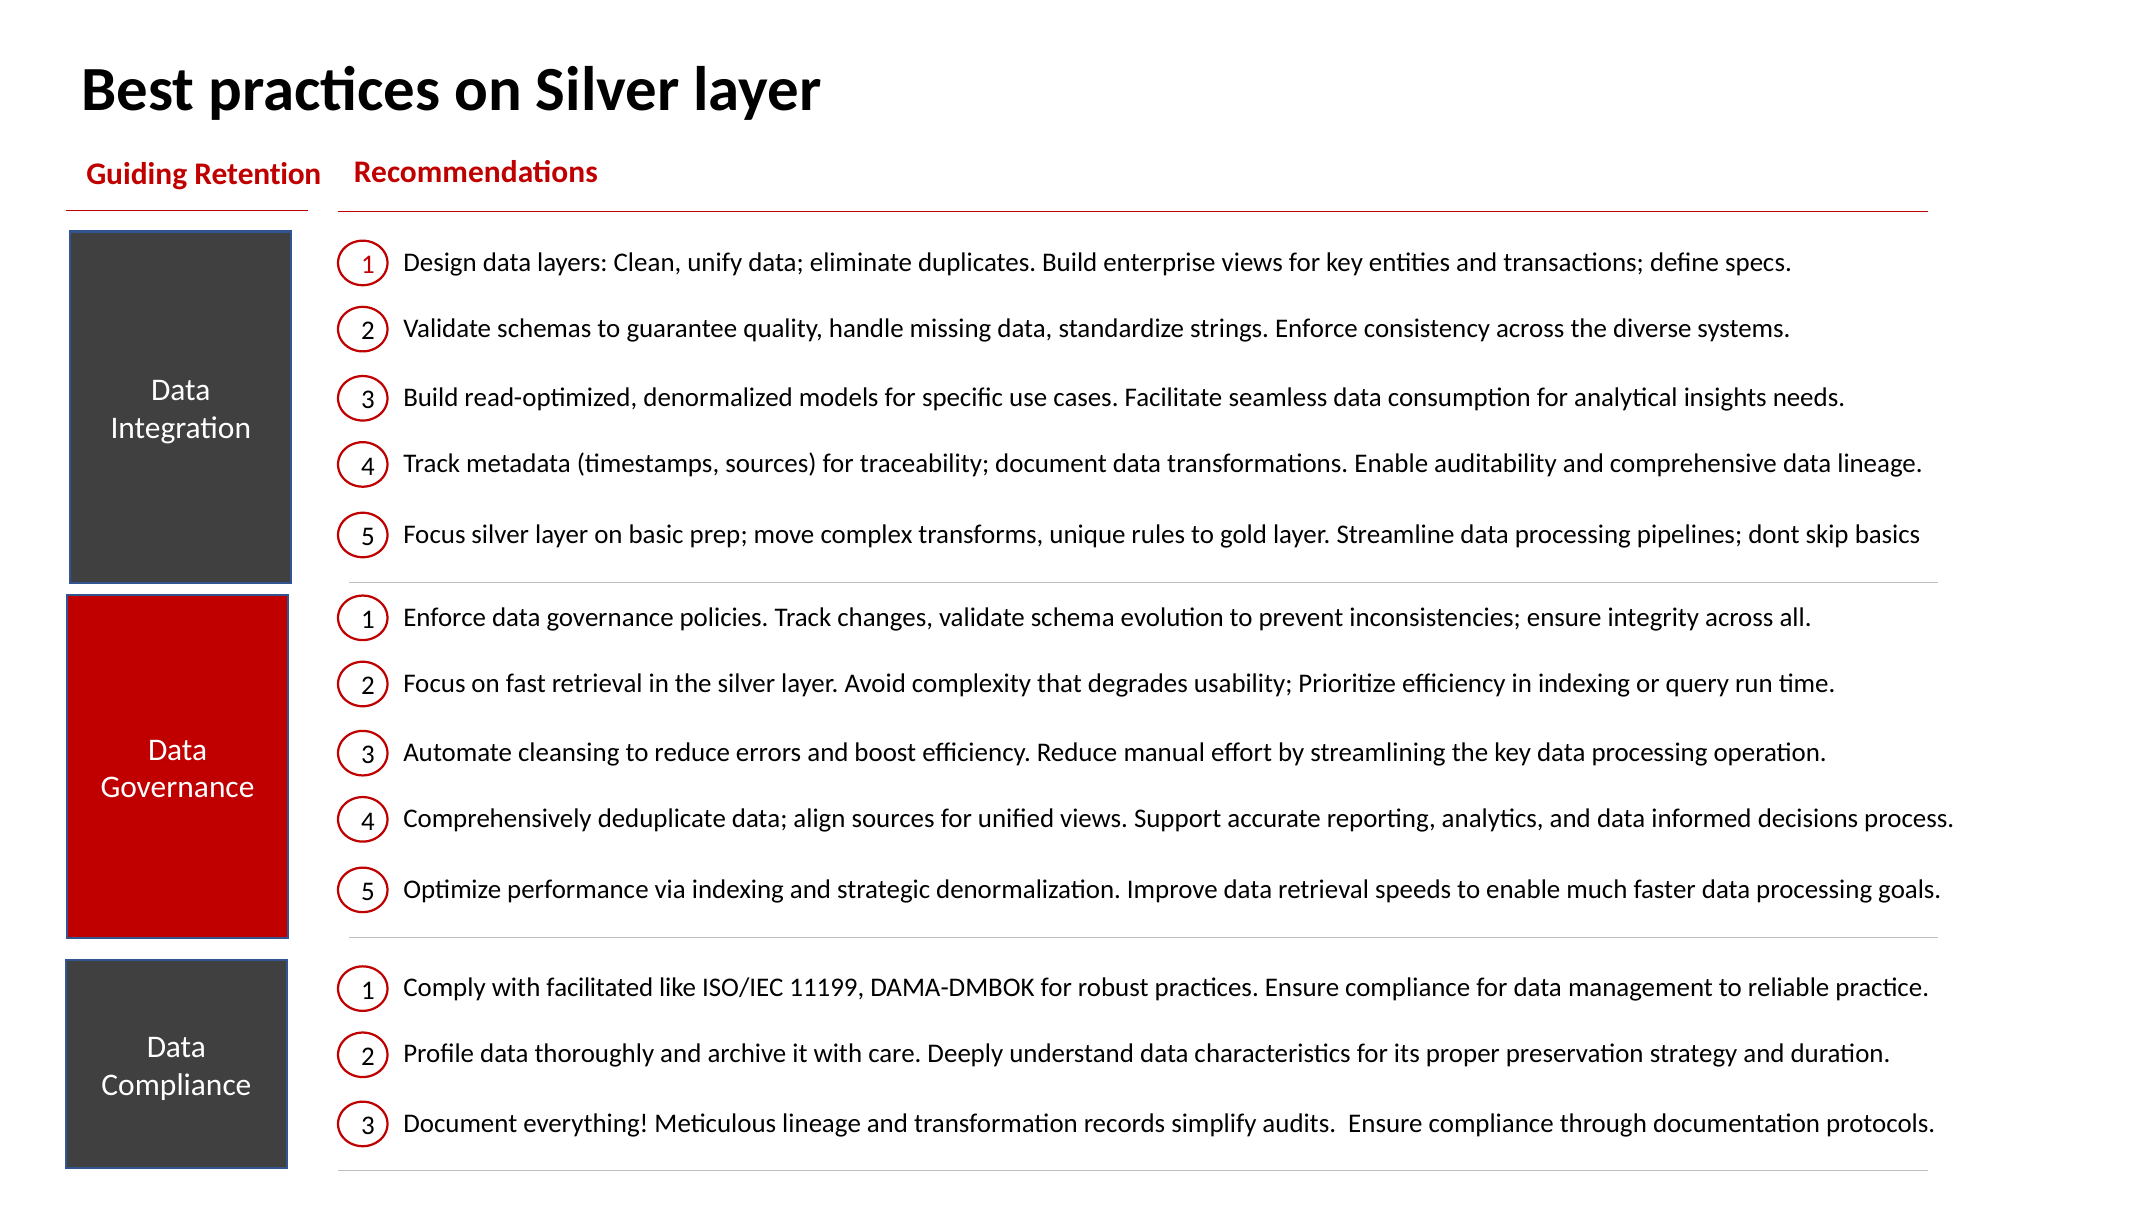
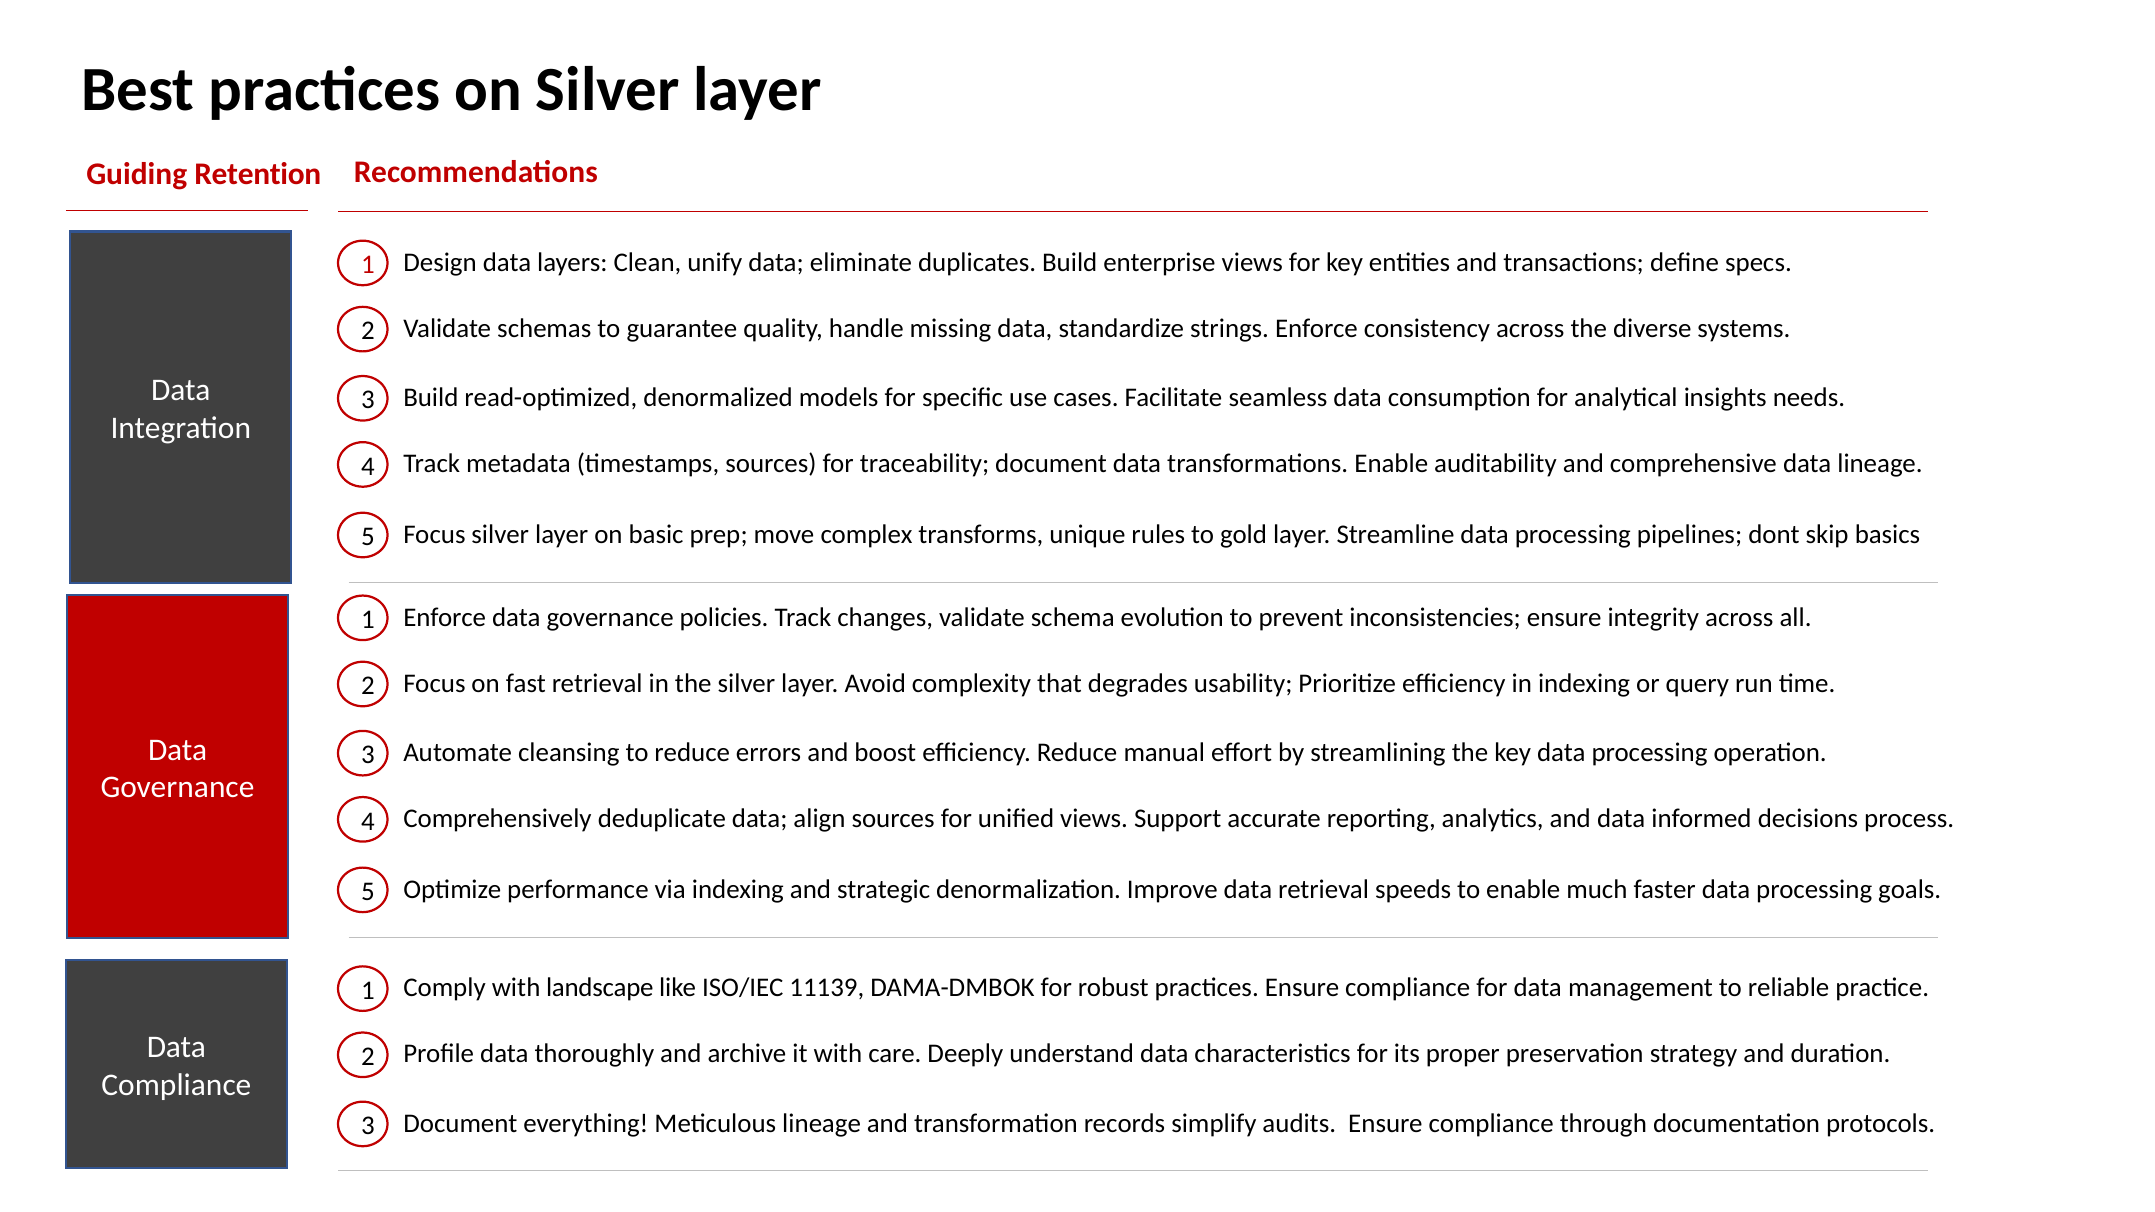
facilitated: facilitated -> landscape (600, 988)
11199: 11199 -> 11139 (827, 988)
